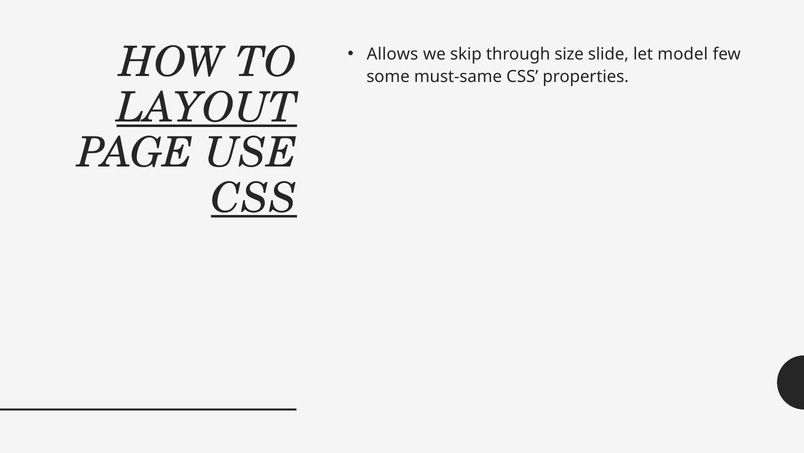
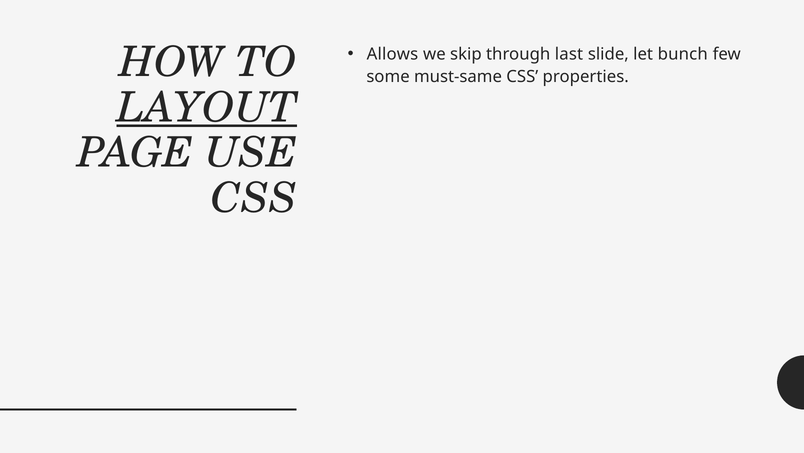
size: size -> last (569, 54)
model: model -> bunch (683, 54)
CSS underline: present -> none (254, 198)
